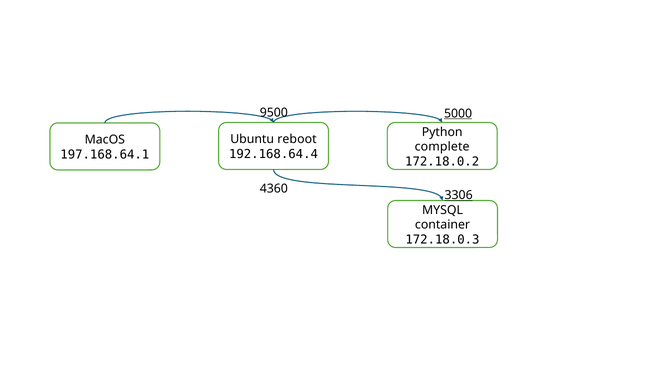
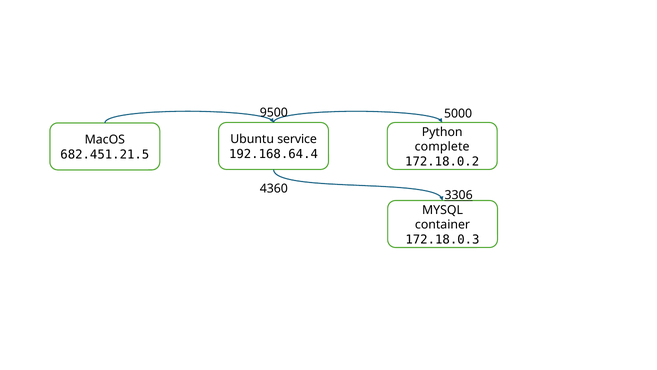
5000 underline: present -> none (458, 113)
reboot: reboot -> service (297, 139)
197.168.64.1: 197.168.64.1 -> 682.451.21.5 (105, 154)
